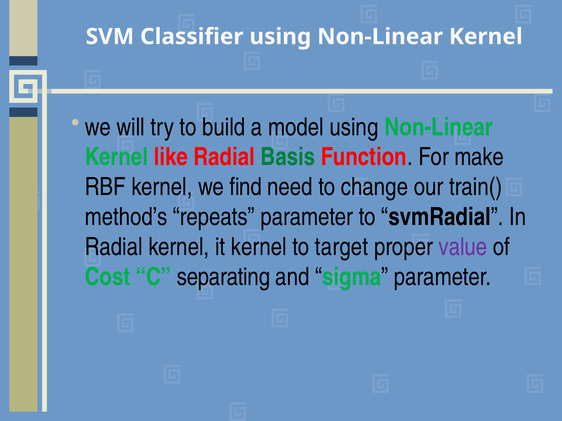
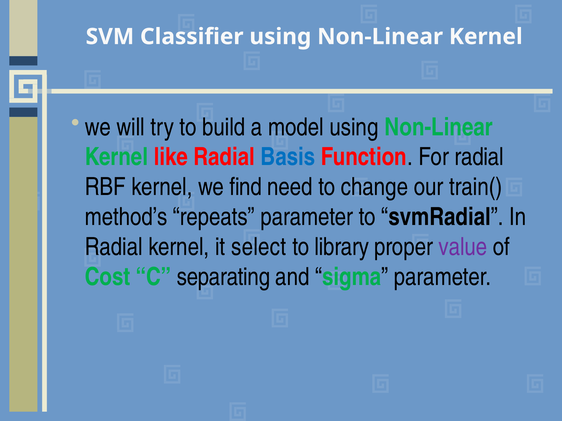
Basis colour: green -> blue (288, 157)
For make: make -> radial (479, 157)
it kernel: kernel -> select (259, 247)
target: target -> library (342, 247)
